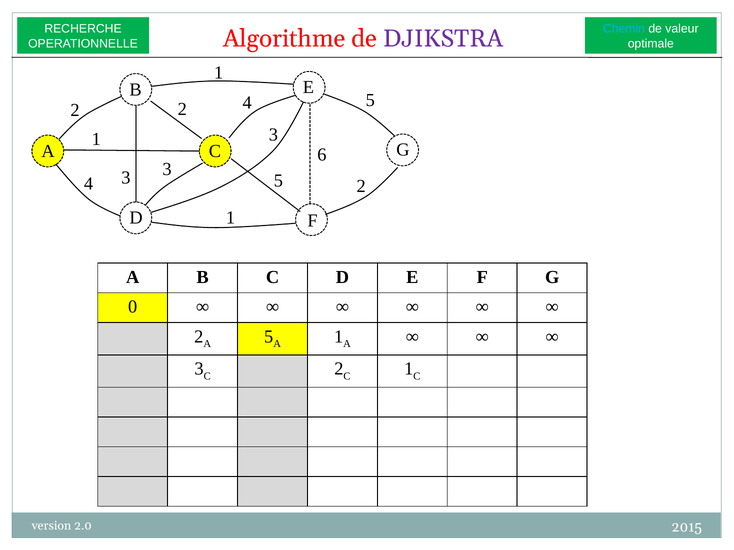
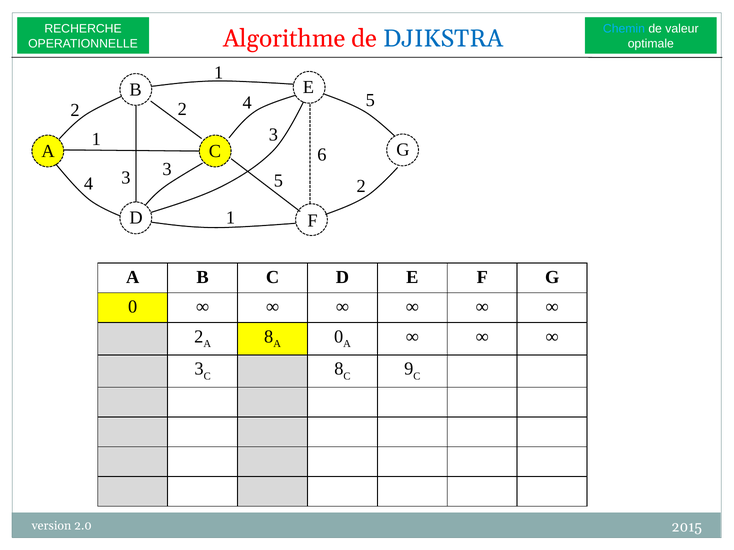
DJIKSTRA colour: purple -> blue (443, 39)
A 5: 5 -> 8 (269, 337)
A 1: 1 -> 0 (339, 337)
C 2: 2 -> 8 (339, 369)
C 1: 1 -> 9 (409, 369)
